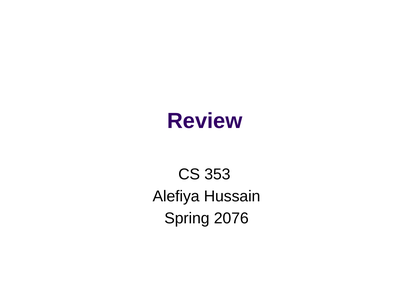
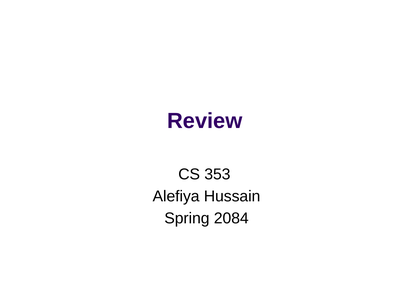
2076: 2076 -> 2084 (231, 218)
